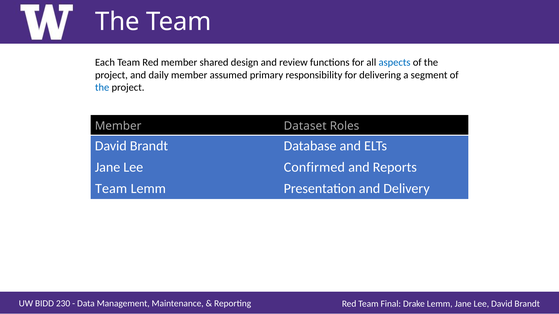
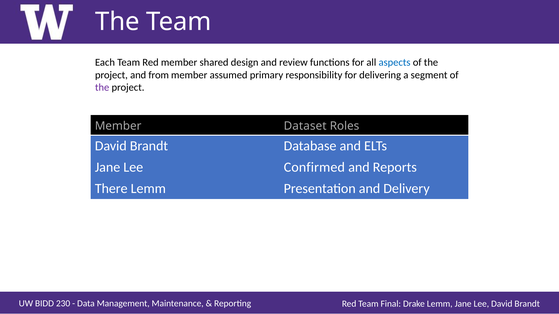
daily: daily -> from (159, 75)
the colour: blue -> purple (102, 88)
Team: Team -> There (111, 189)
